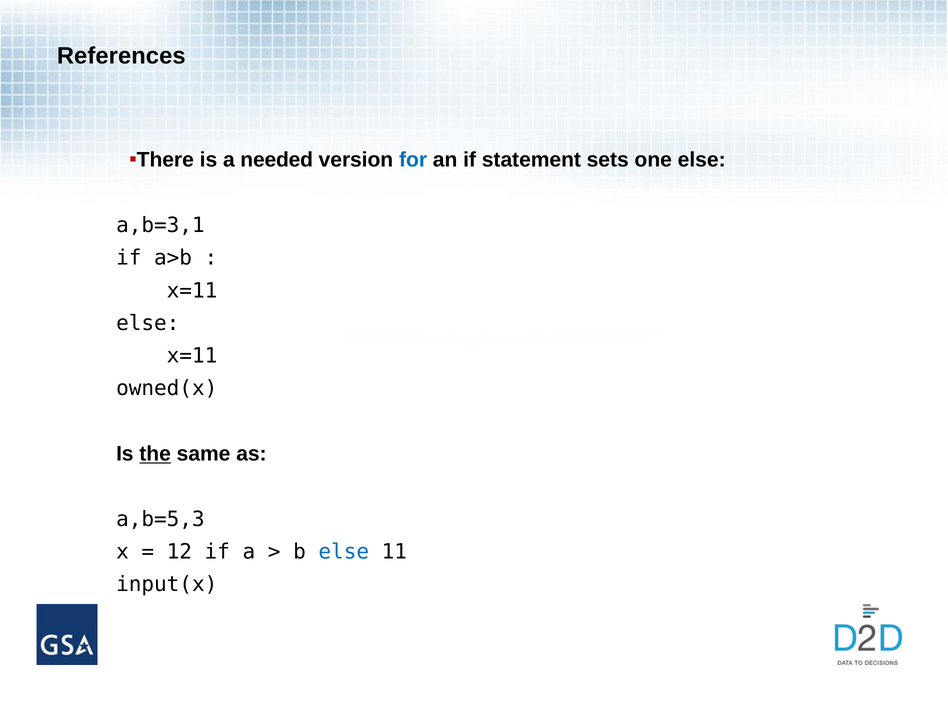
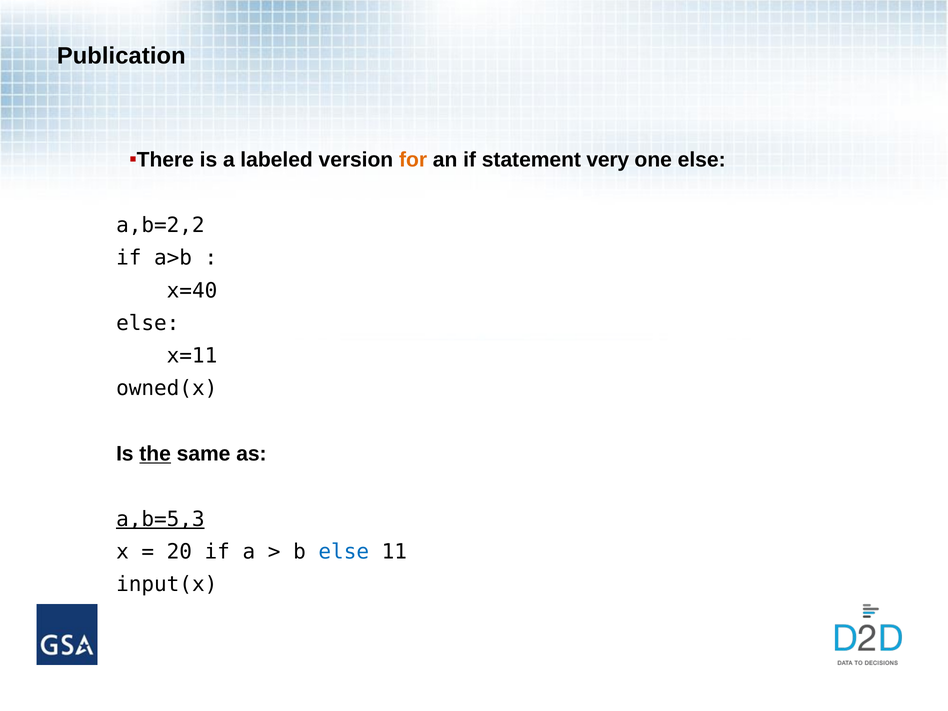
References: References -> Publication (121, 56)
needed: needed -> labeled (277, 160)
for colour: blue -> orange (413, 160)
sets: sets -> very (608, 160)
a,b=3,1: a,b=3,1 -> a,b=2,2 (160, 225)
x=11: x=11 -> x=40 (192, 291)
a,b=5,3 underline: none -> present (160, 519)
12: 12 -> 20 (179, 552)
